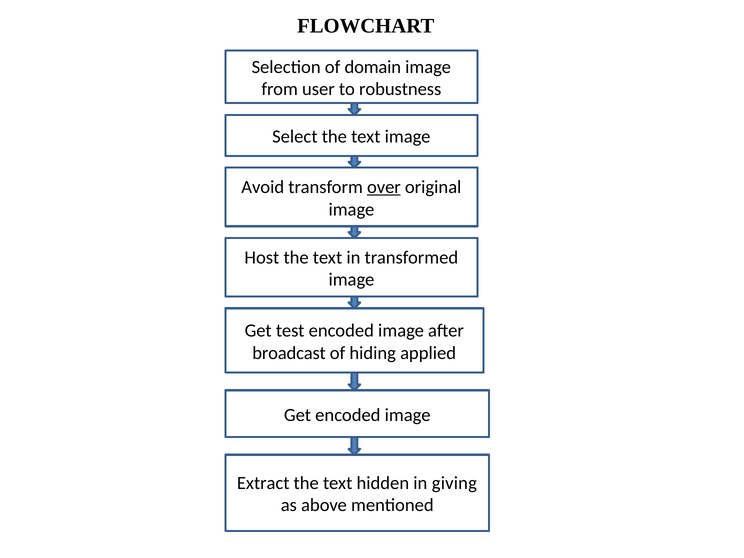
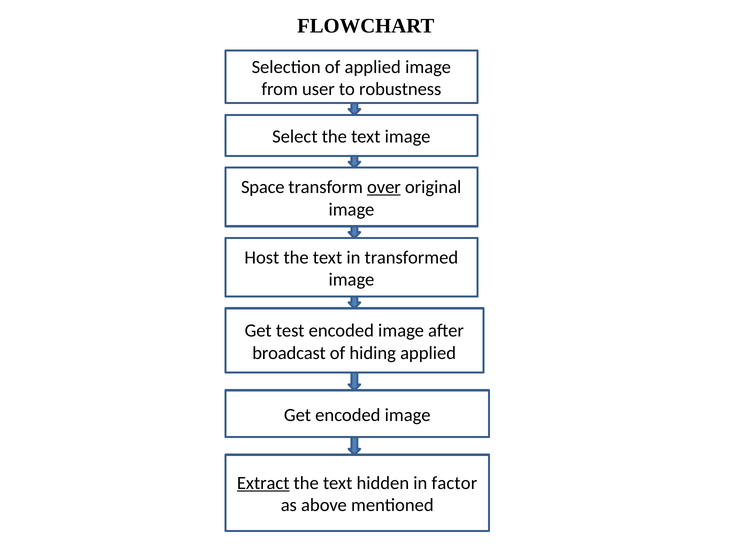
of domain: domain -> applied (373, 67)
Avoid: Avoid -> Space (263, 187)
Extract underline: none -> present (263, 483)
giving: giving -> factor (454, 483)
